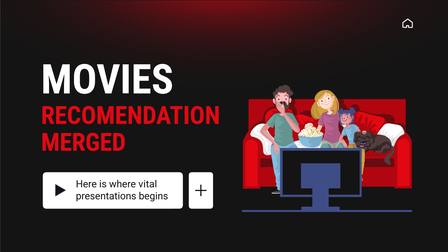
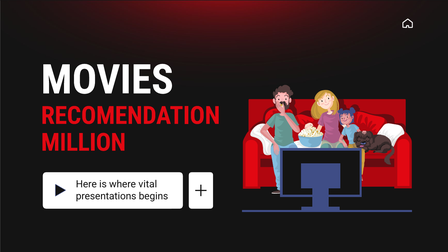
MERGED: MERGED -> MILLION (83, 143)
